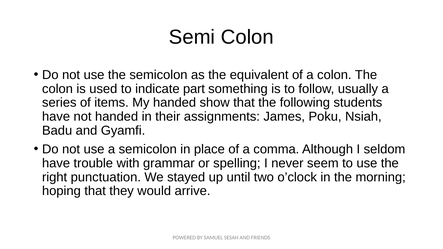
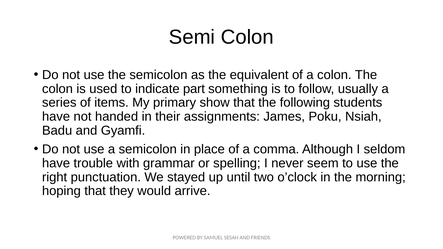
My handed: handed -> primary (175, 103)
